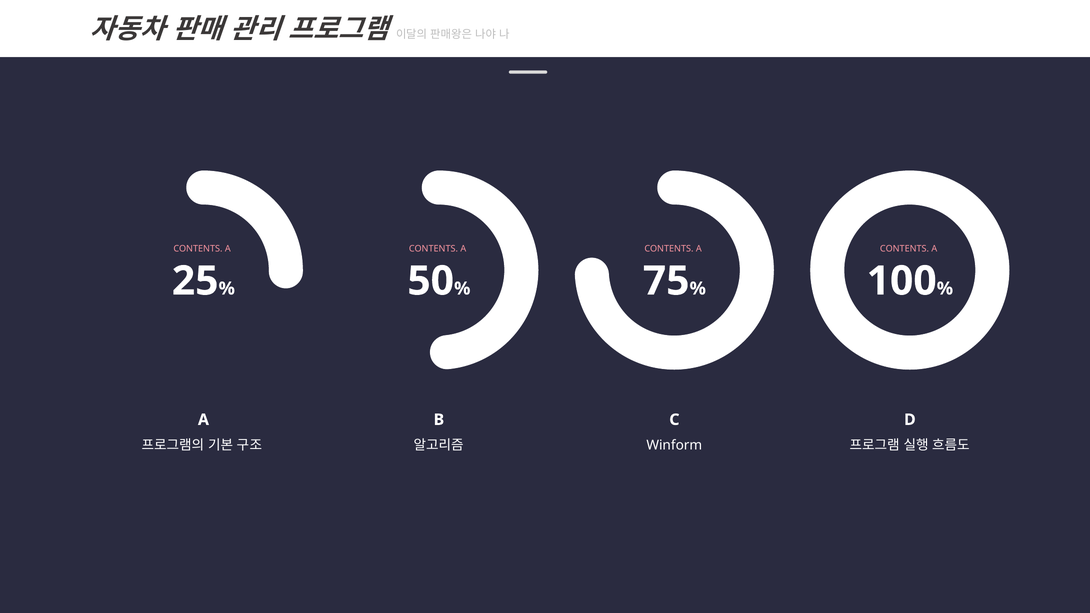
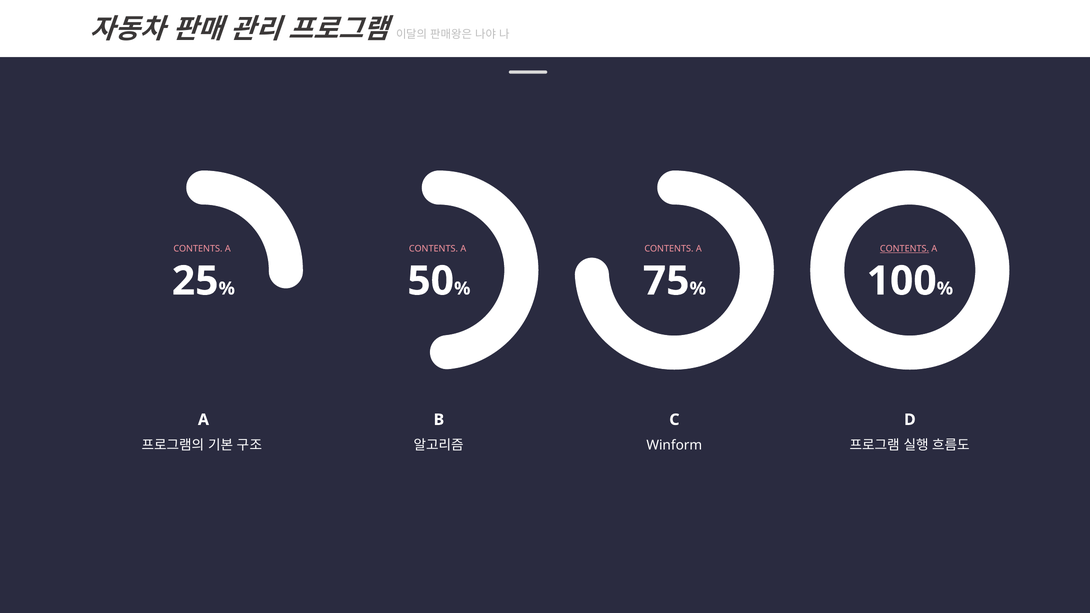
CONTENTS underline: none -> present (904, 249)
